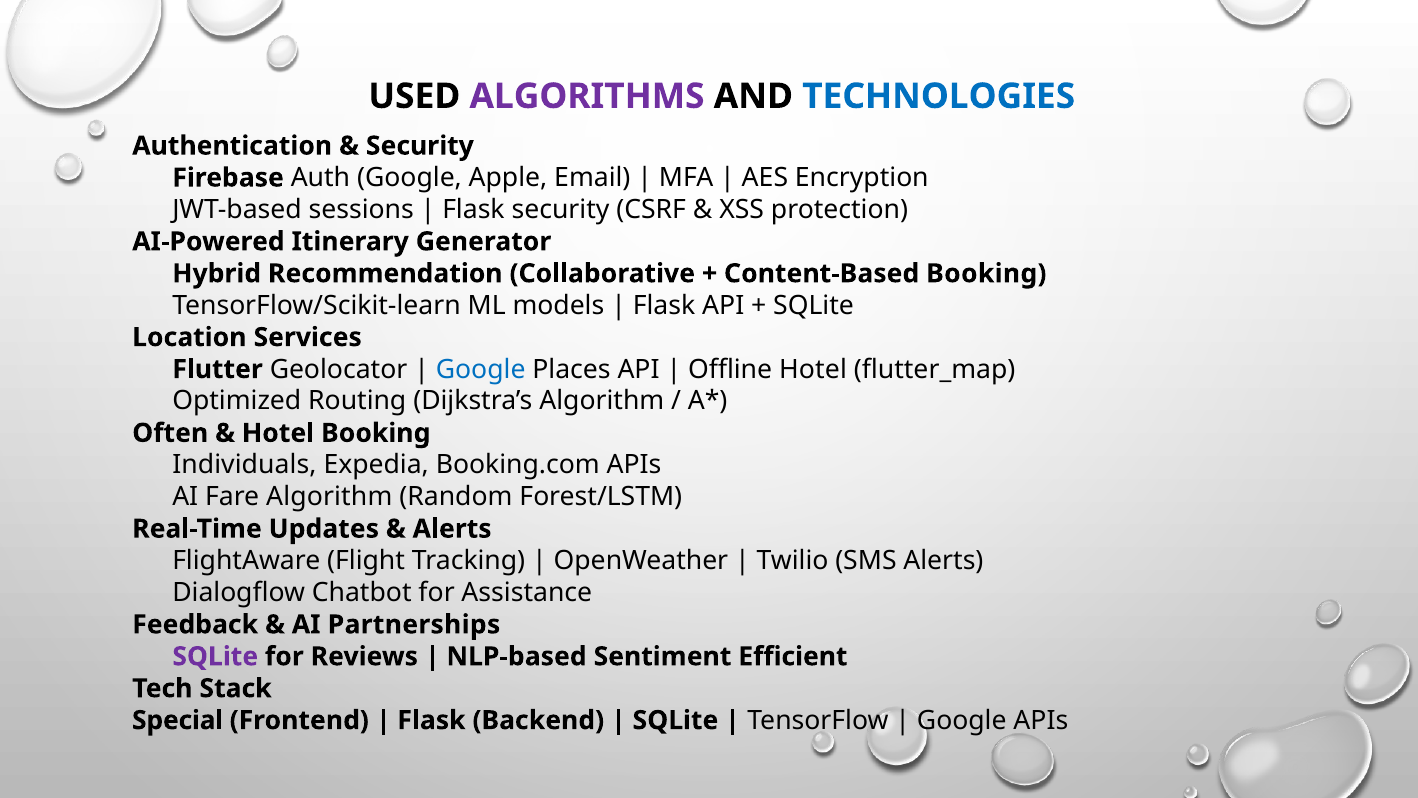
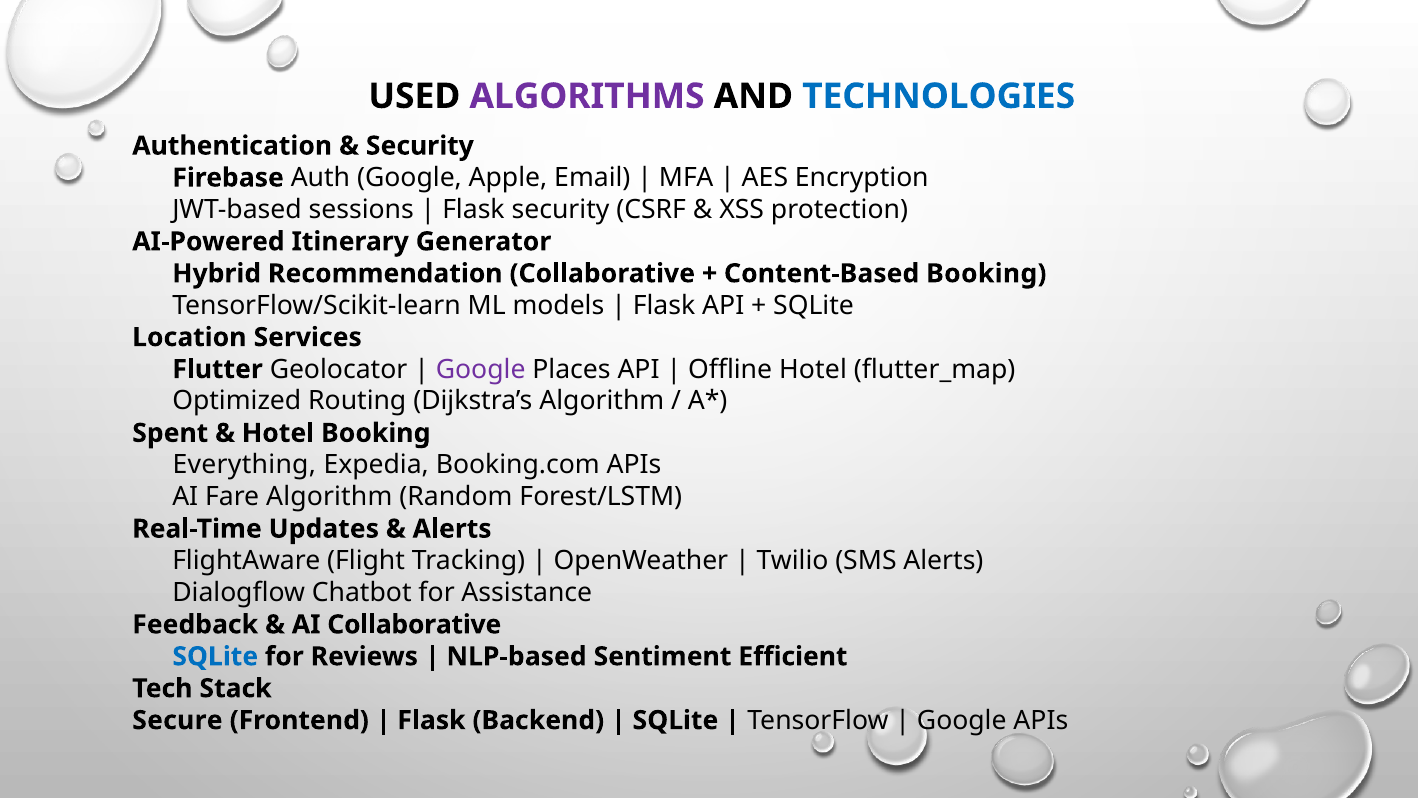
Google colour: blue -> purple (481, 369)
Often: Often -> Spent (170, 433)
Individuals: Individuals -> Everything (244, 465)
AI Partnerships: Partnerships -> Collaborative (414, 624)
SQLite colour: purple -> blue (215, 656)
Special: Special -> Secure (177, 720)
